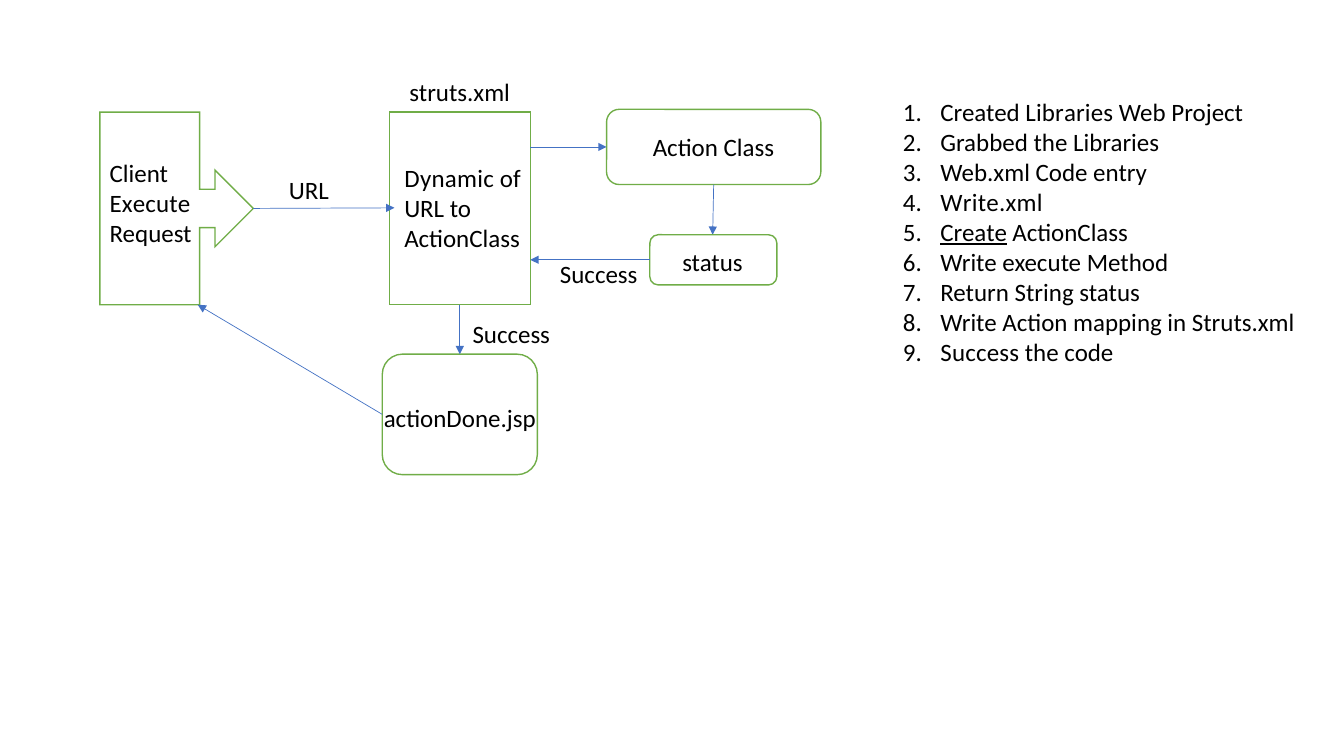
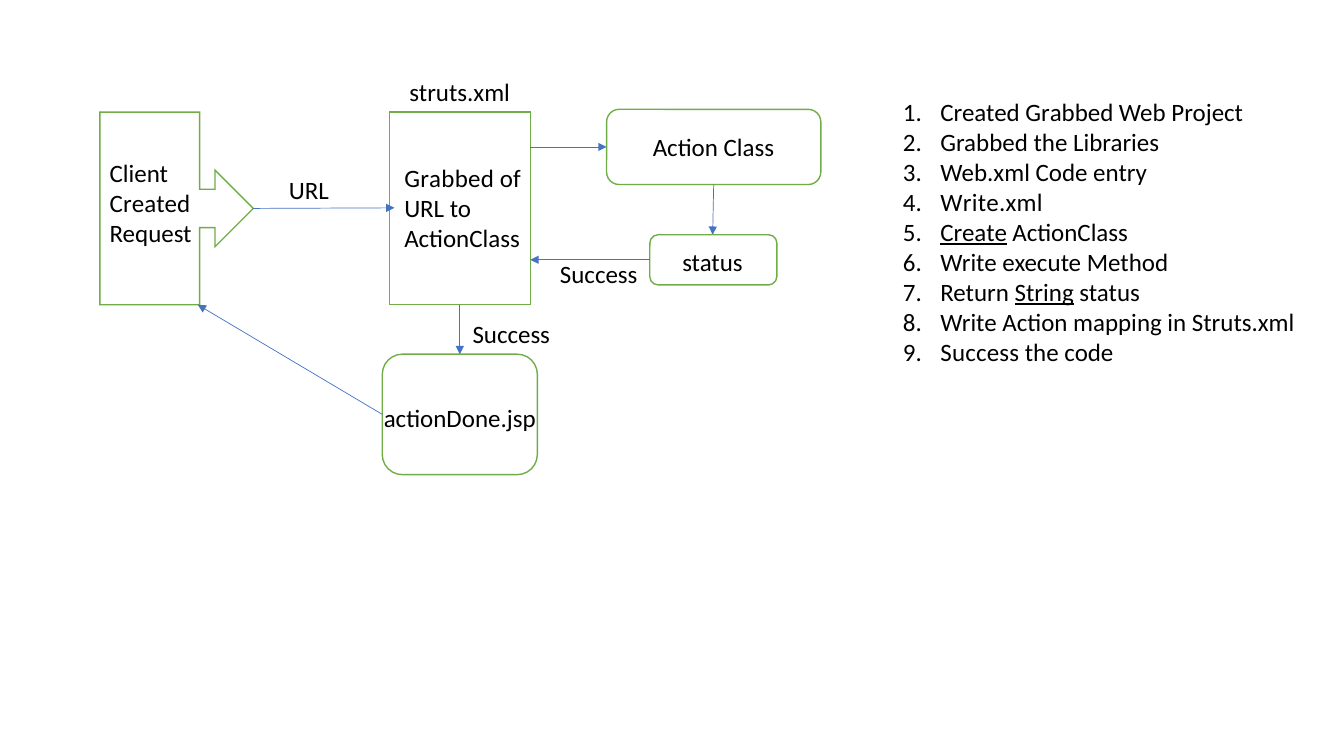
Created Libraries: Libraries -> Grabbed (1069, 114)
Dynamic: Dynamic -> Grabbed (449, 180)
Execute: Execute -> Created (150, 204)
String underline: none -> present (1044, 293)
